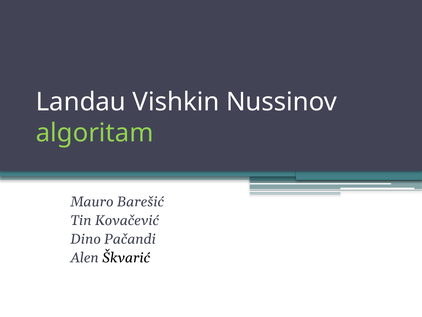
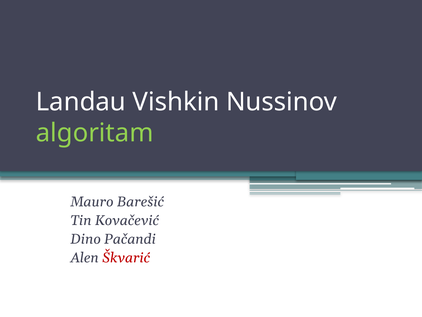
Škvarić colour: black -> red (126, 257)
